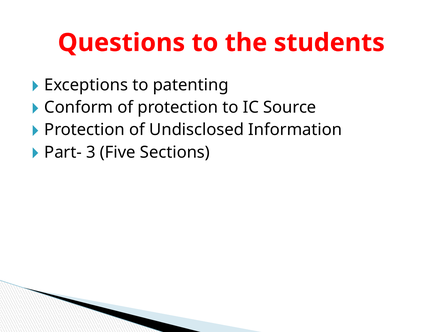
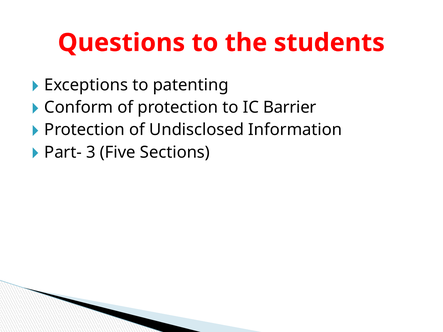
Source: Source -> Barrier (290, 108)
